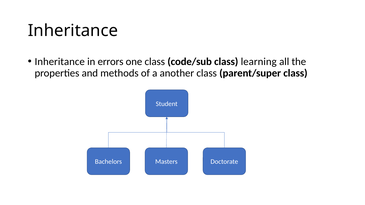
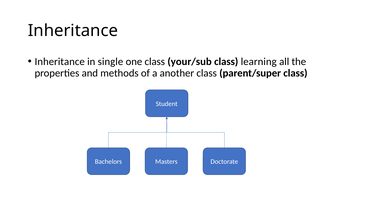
errors: errors -> single (110, 62)
code/sub: code/sub -> your/sub (190, 62)
